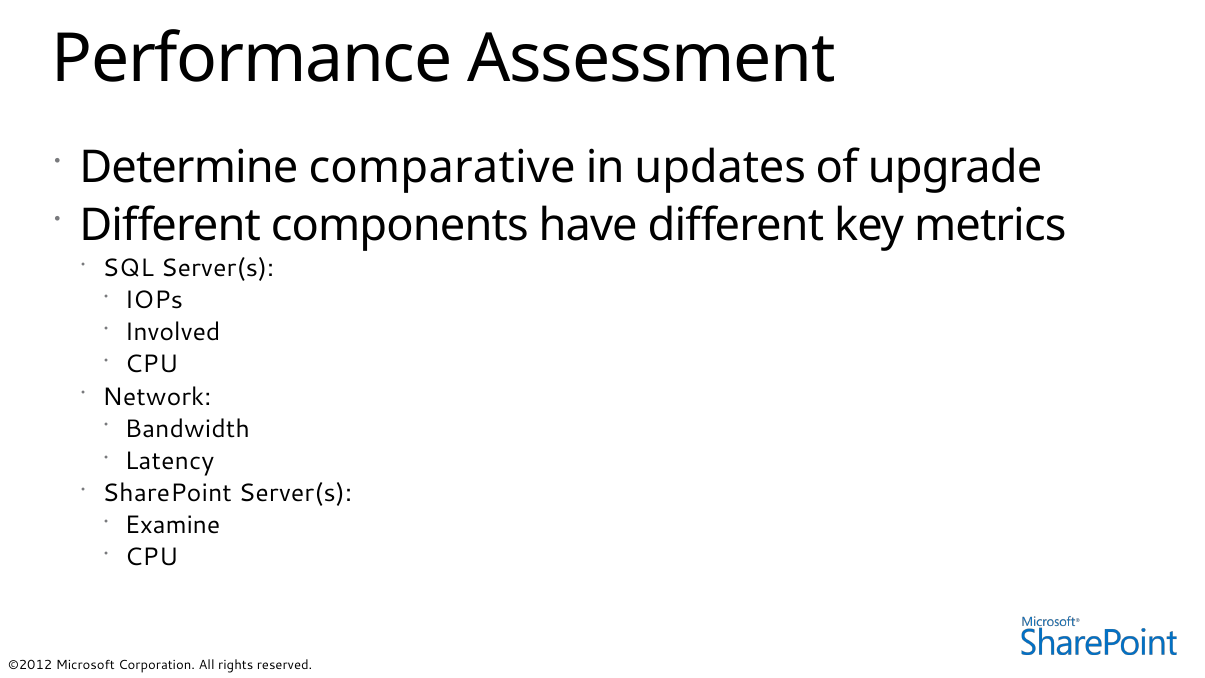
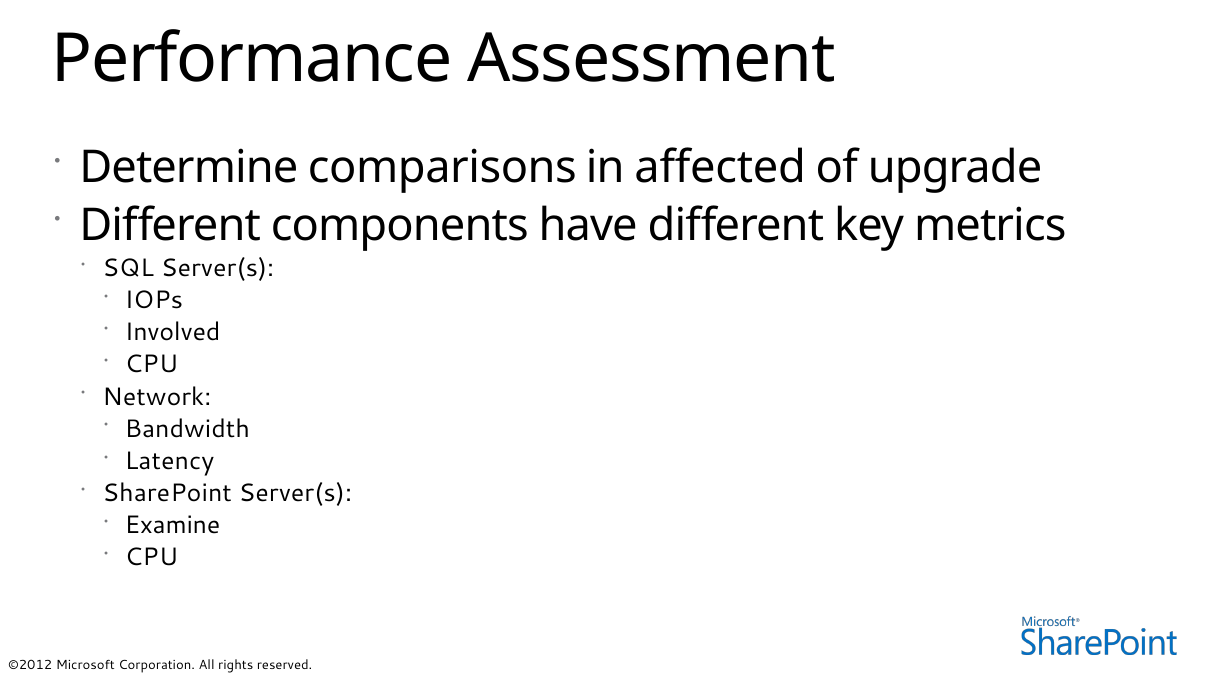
comparative: comparative -> comparisons (442, 167)
updates: updates -> affected (720, 167)
